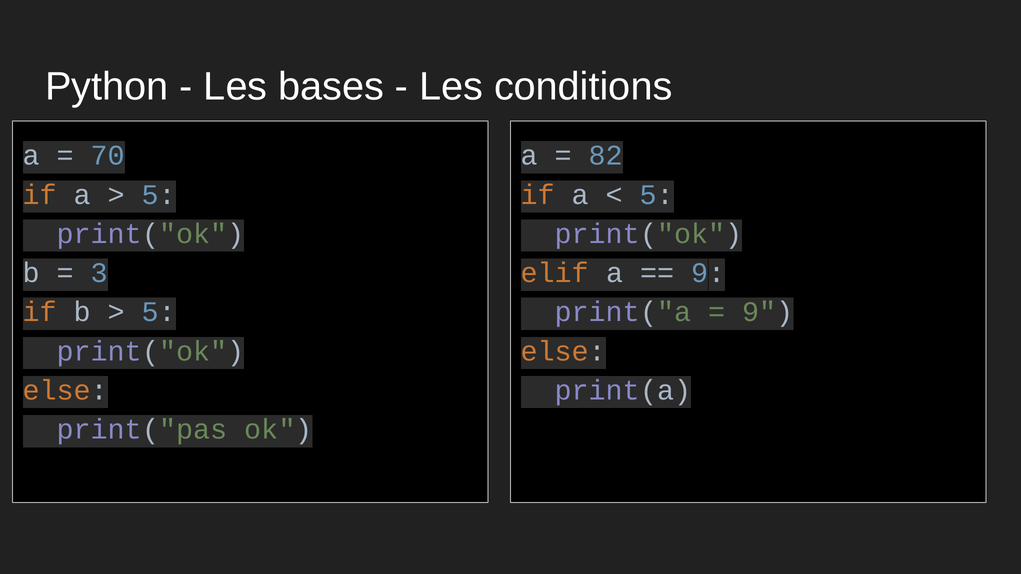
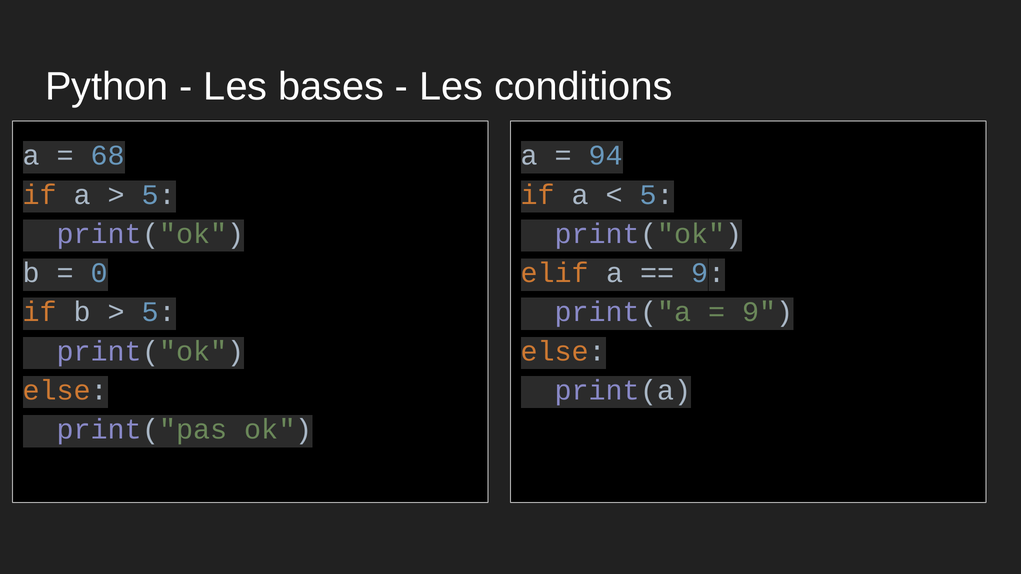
70: 70 -> 68 (108, 156)
82: 82 -> 94 (606, 156)
3: 3 -> 0 (99, 273)
